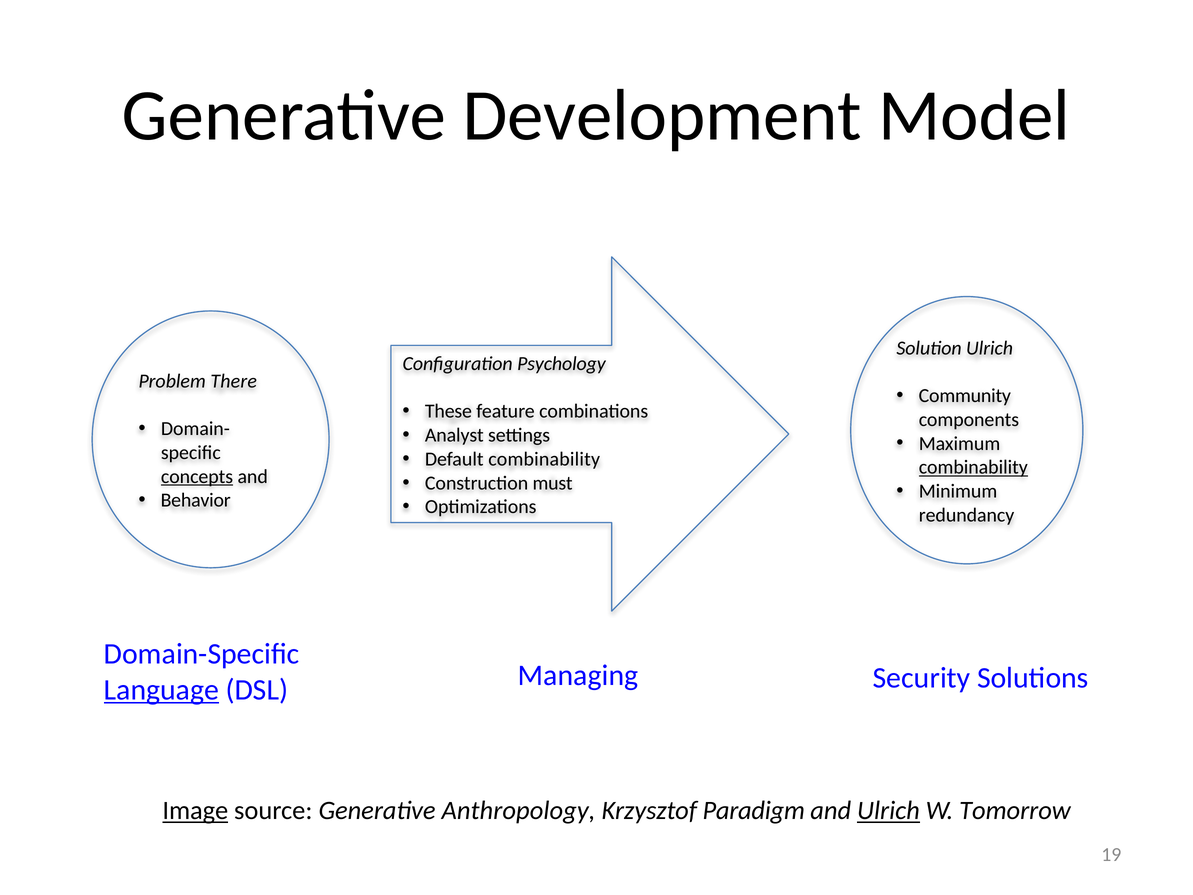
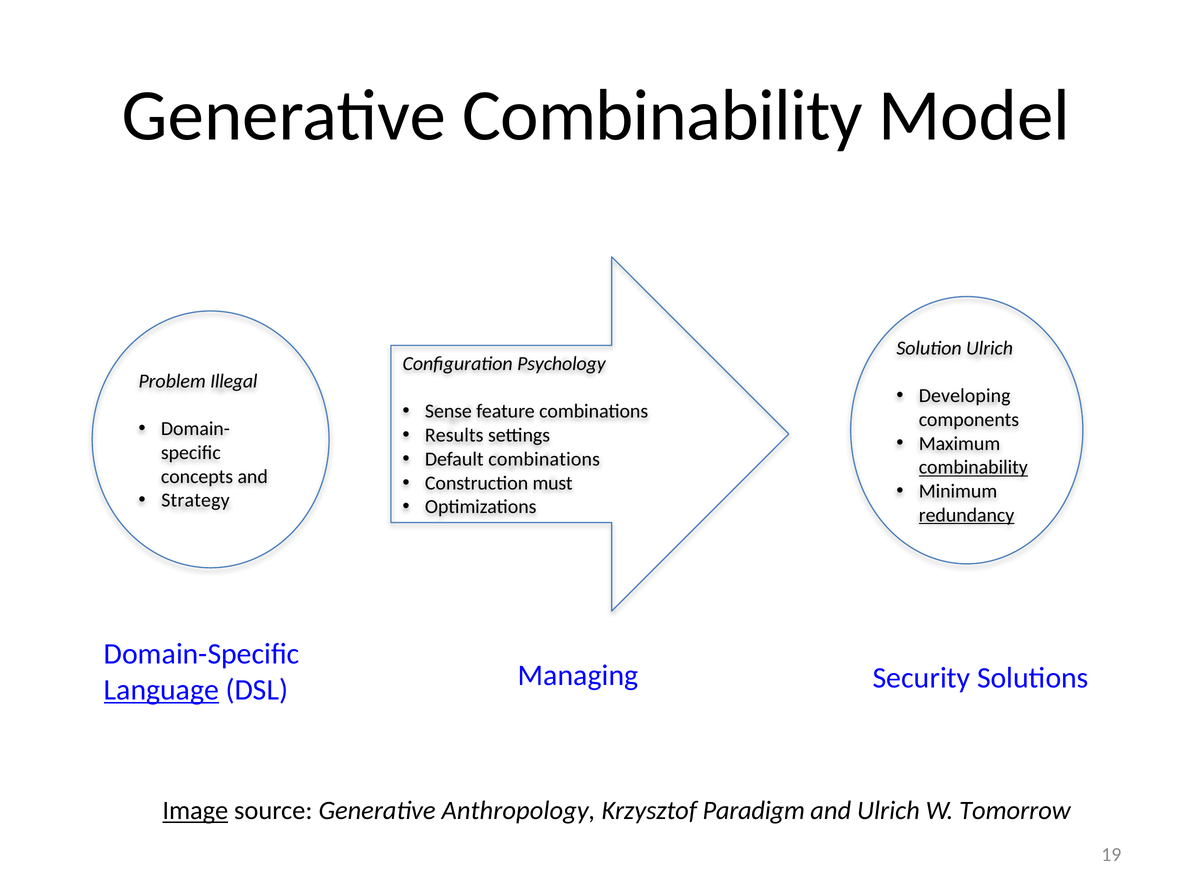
Generative Development: Development -> Combinability (662, 115)
There: There -> Illegal (234, 381)
Community: Community -> Developing (965, 396)
These: These -> Sense (448, 411)
Analyst: Analyst -> Results (454, 435)
Default combinability: combinability -> combinations (544, 459)
concepts underline: present -> none (197, 476)
Behavior: Behavior -> Strategy (196, 500)
redundancy underline: none -> present (967, 515)
Ulrich underline: present -> none (888, 810)
